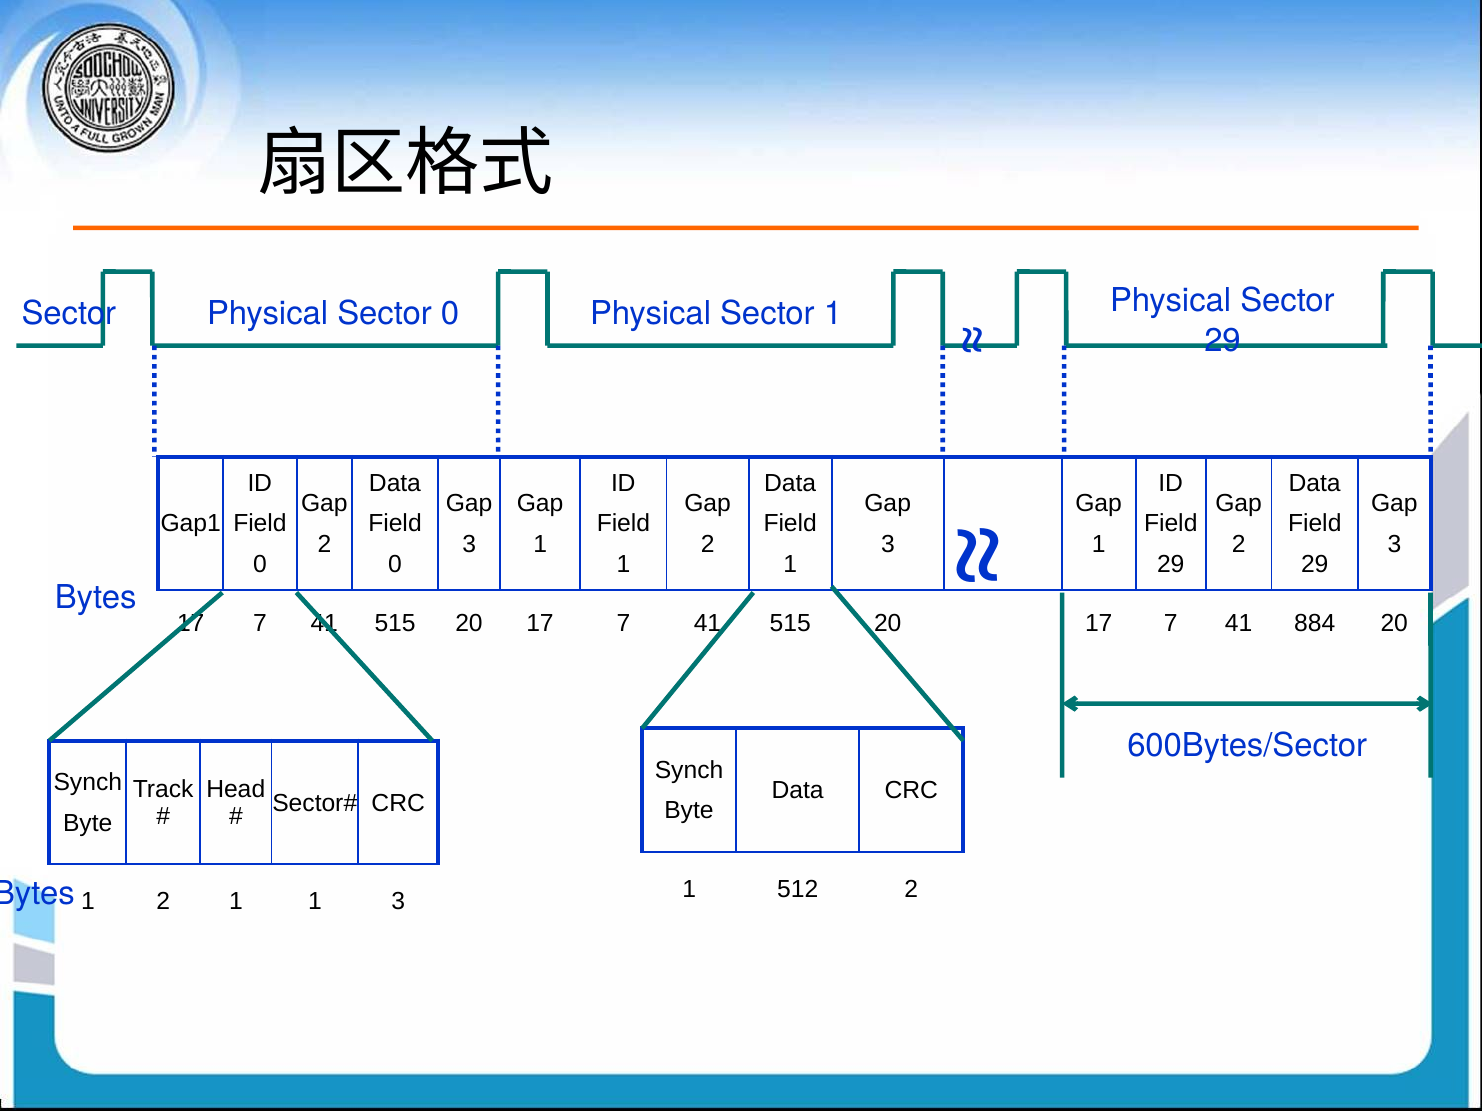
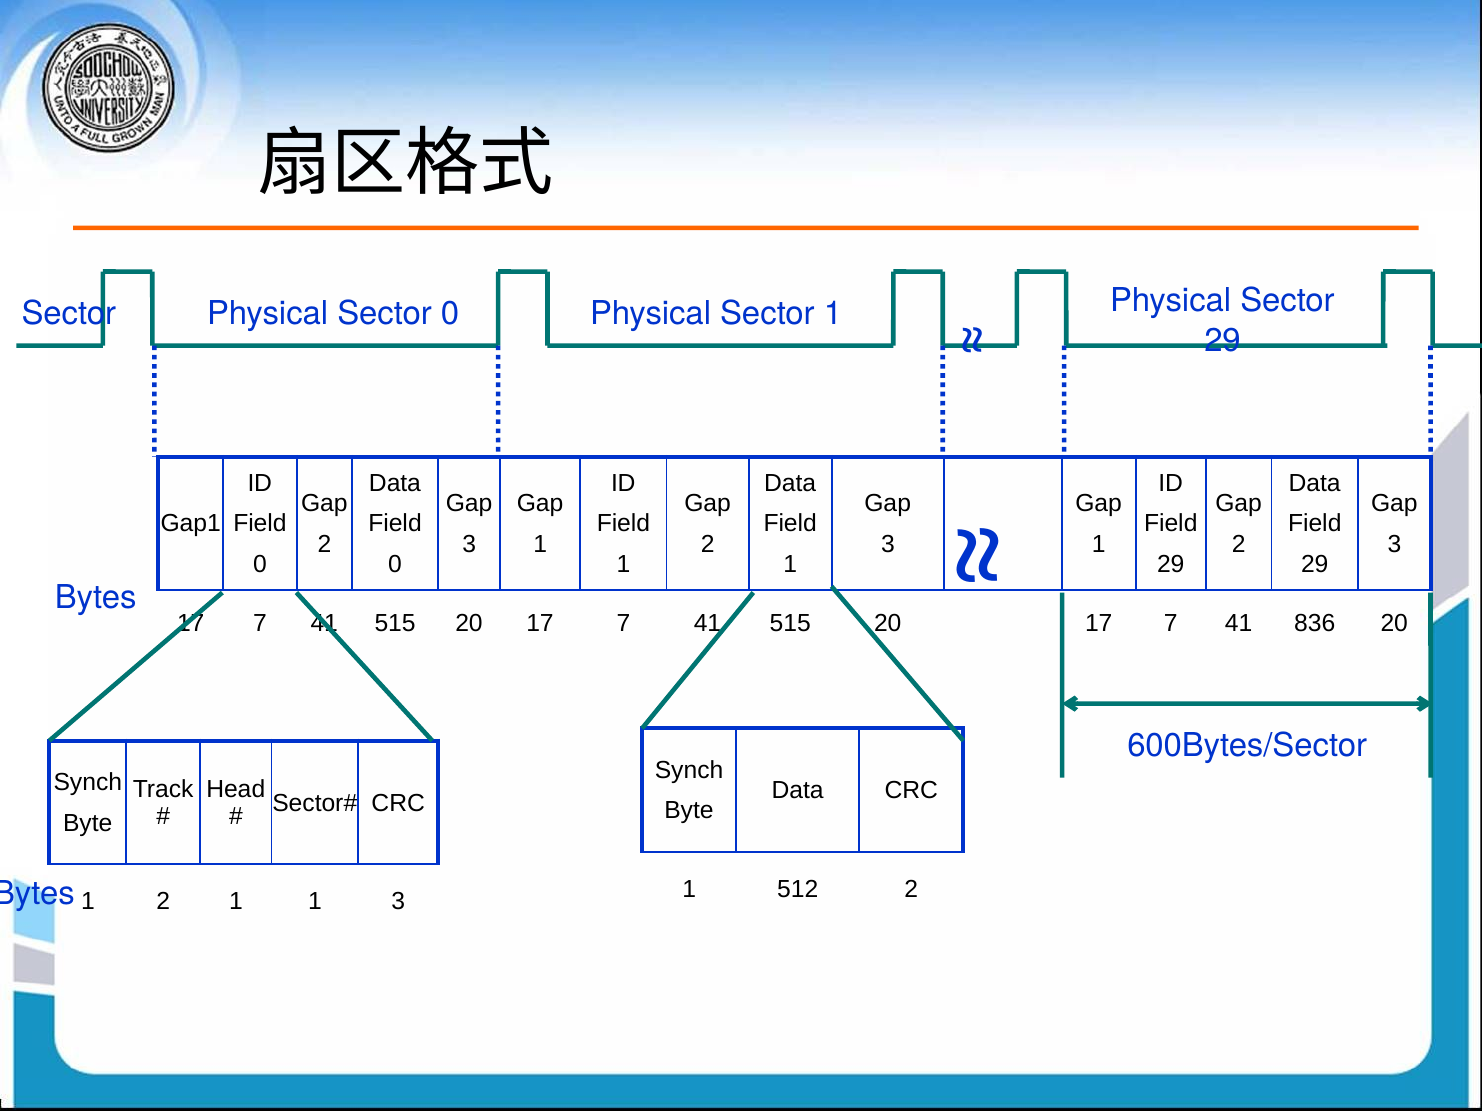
884: 884 -> 836 (1315, 624)
